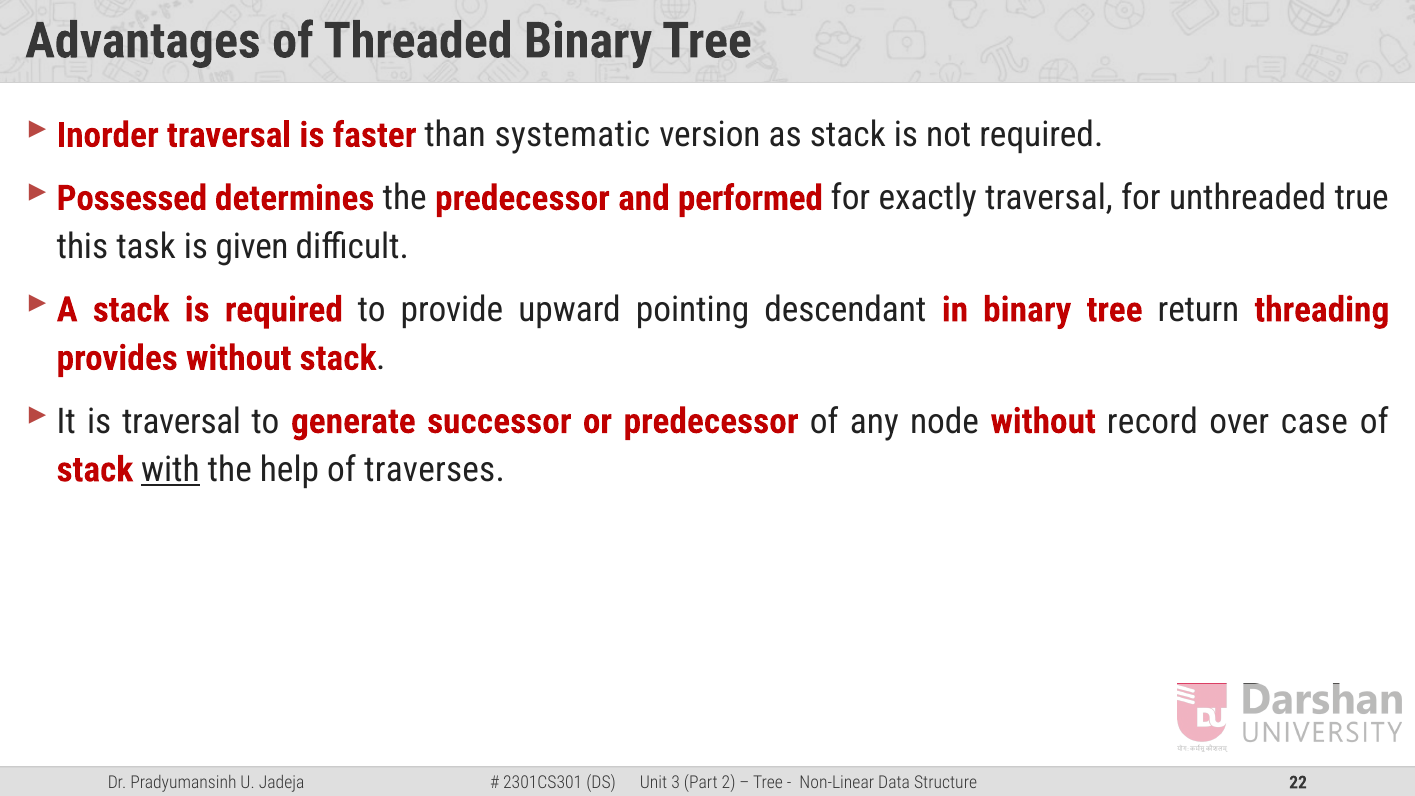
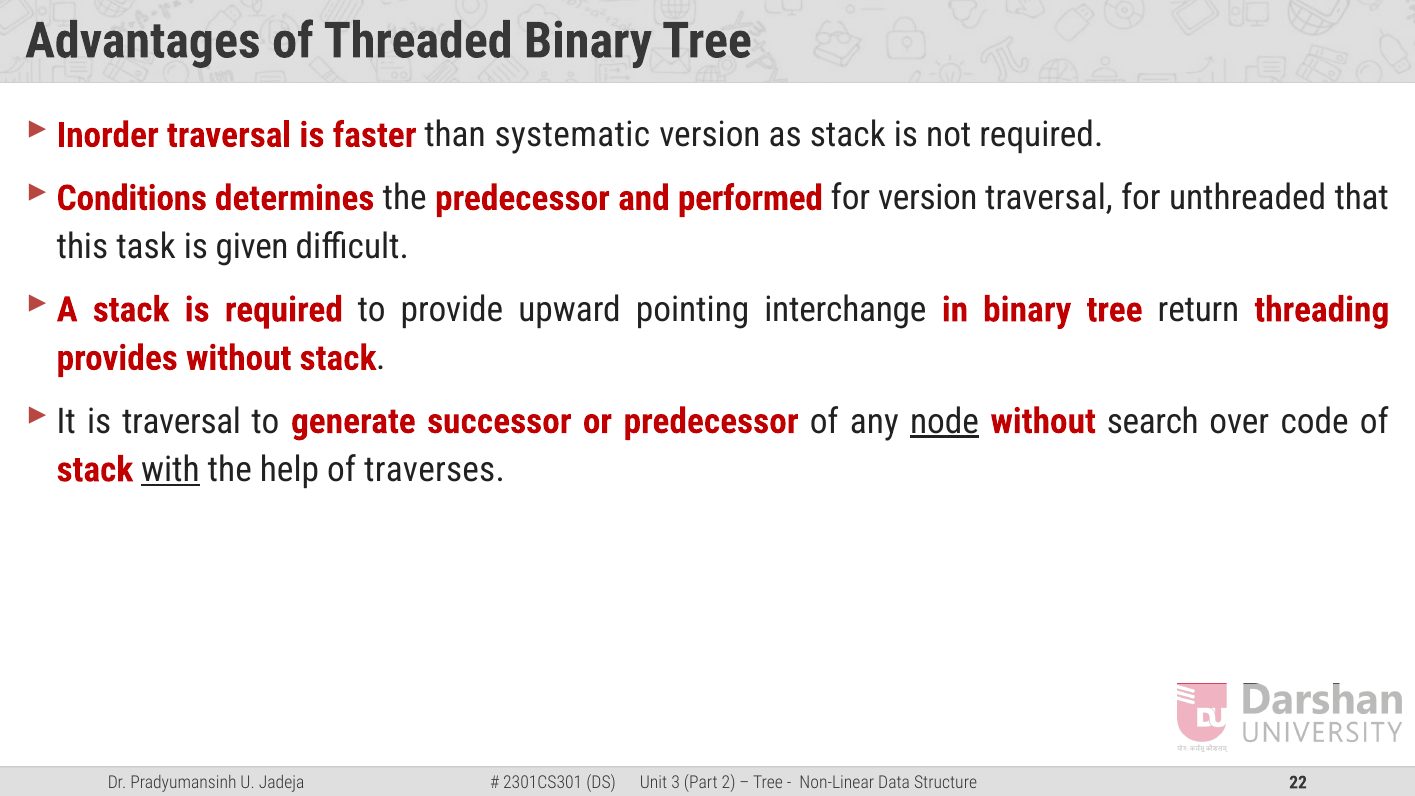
Possessed: Possessed -> Conditions (132, 198)
for exactly: exactly -> version (928, 198)
true: true -> that (1362, 198)
descendant: descendant -> interchange (845, 310)
node underline: none -> present (945, 421)
record: record -> search (1153, 421)
case: case -> code (1315, 421)
